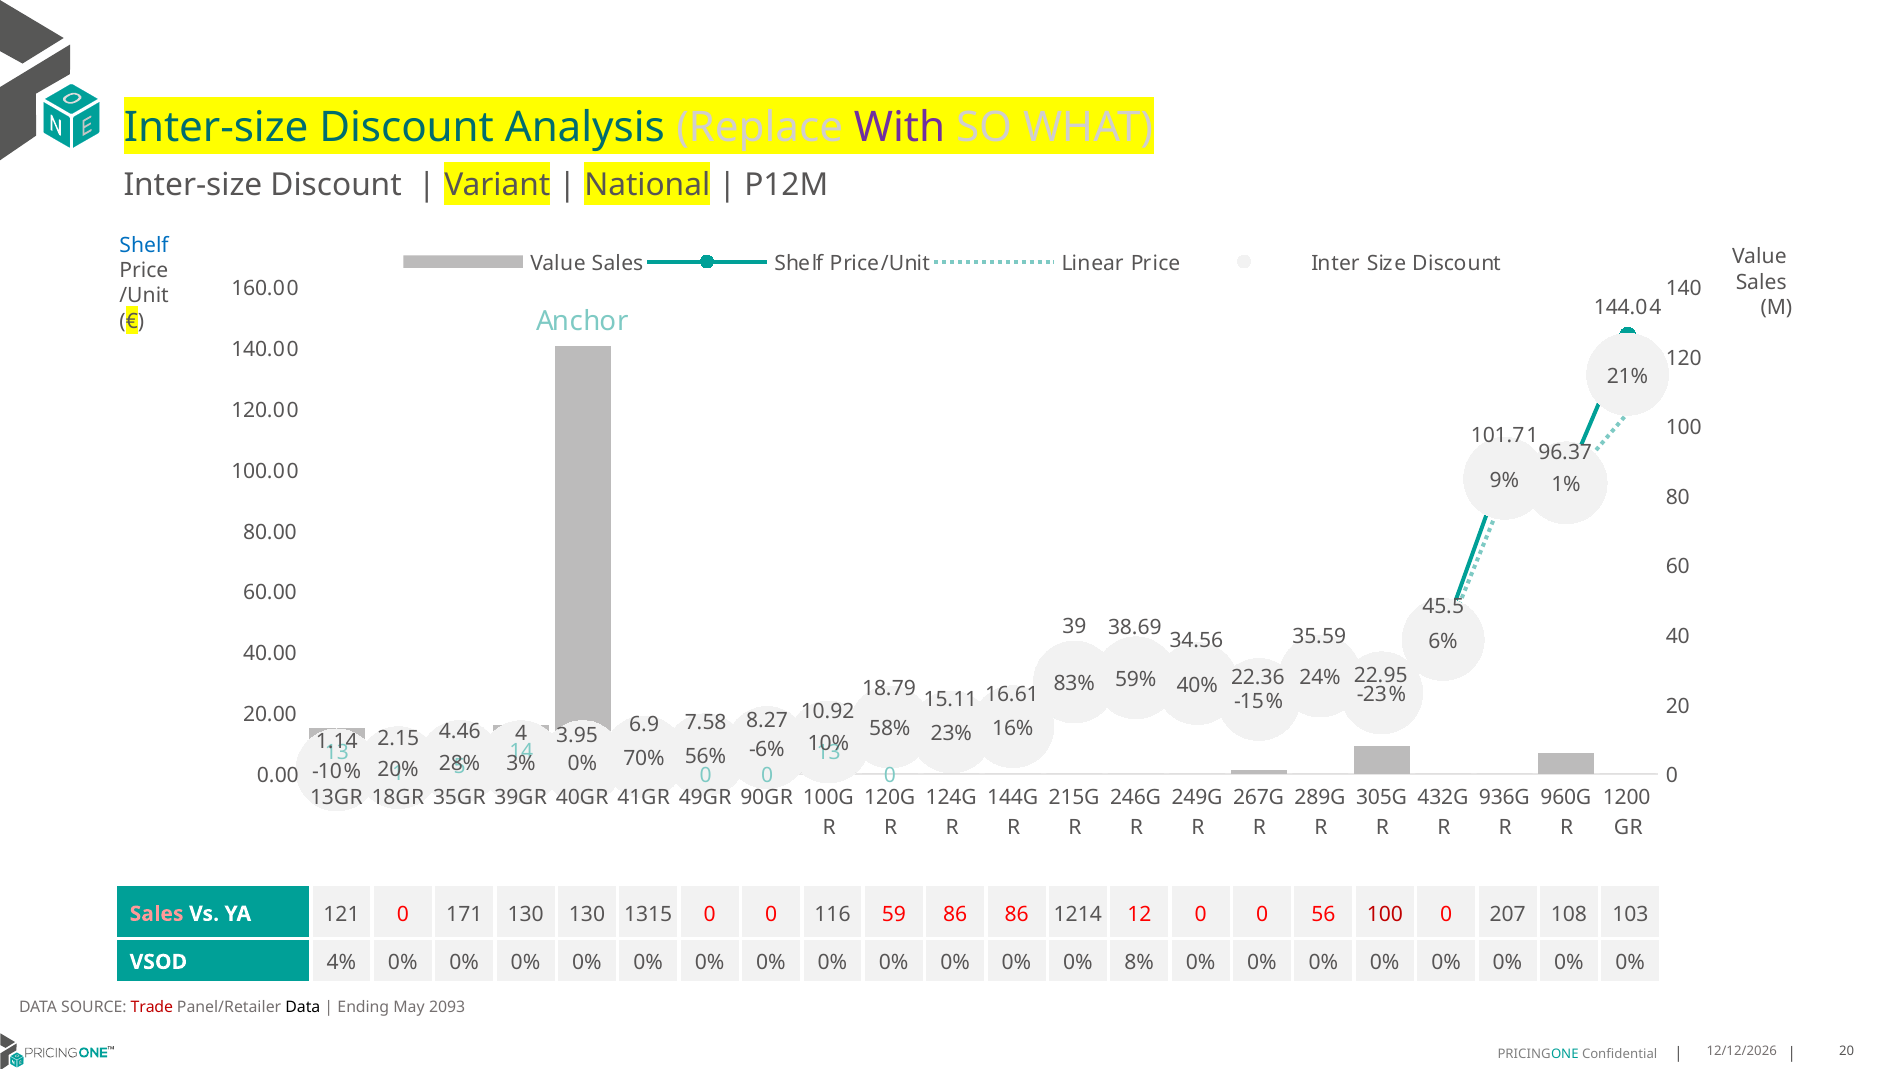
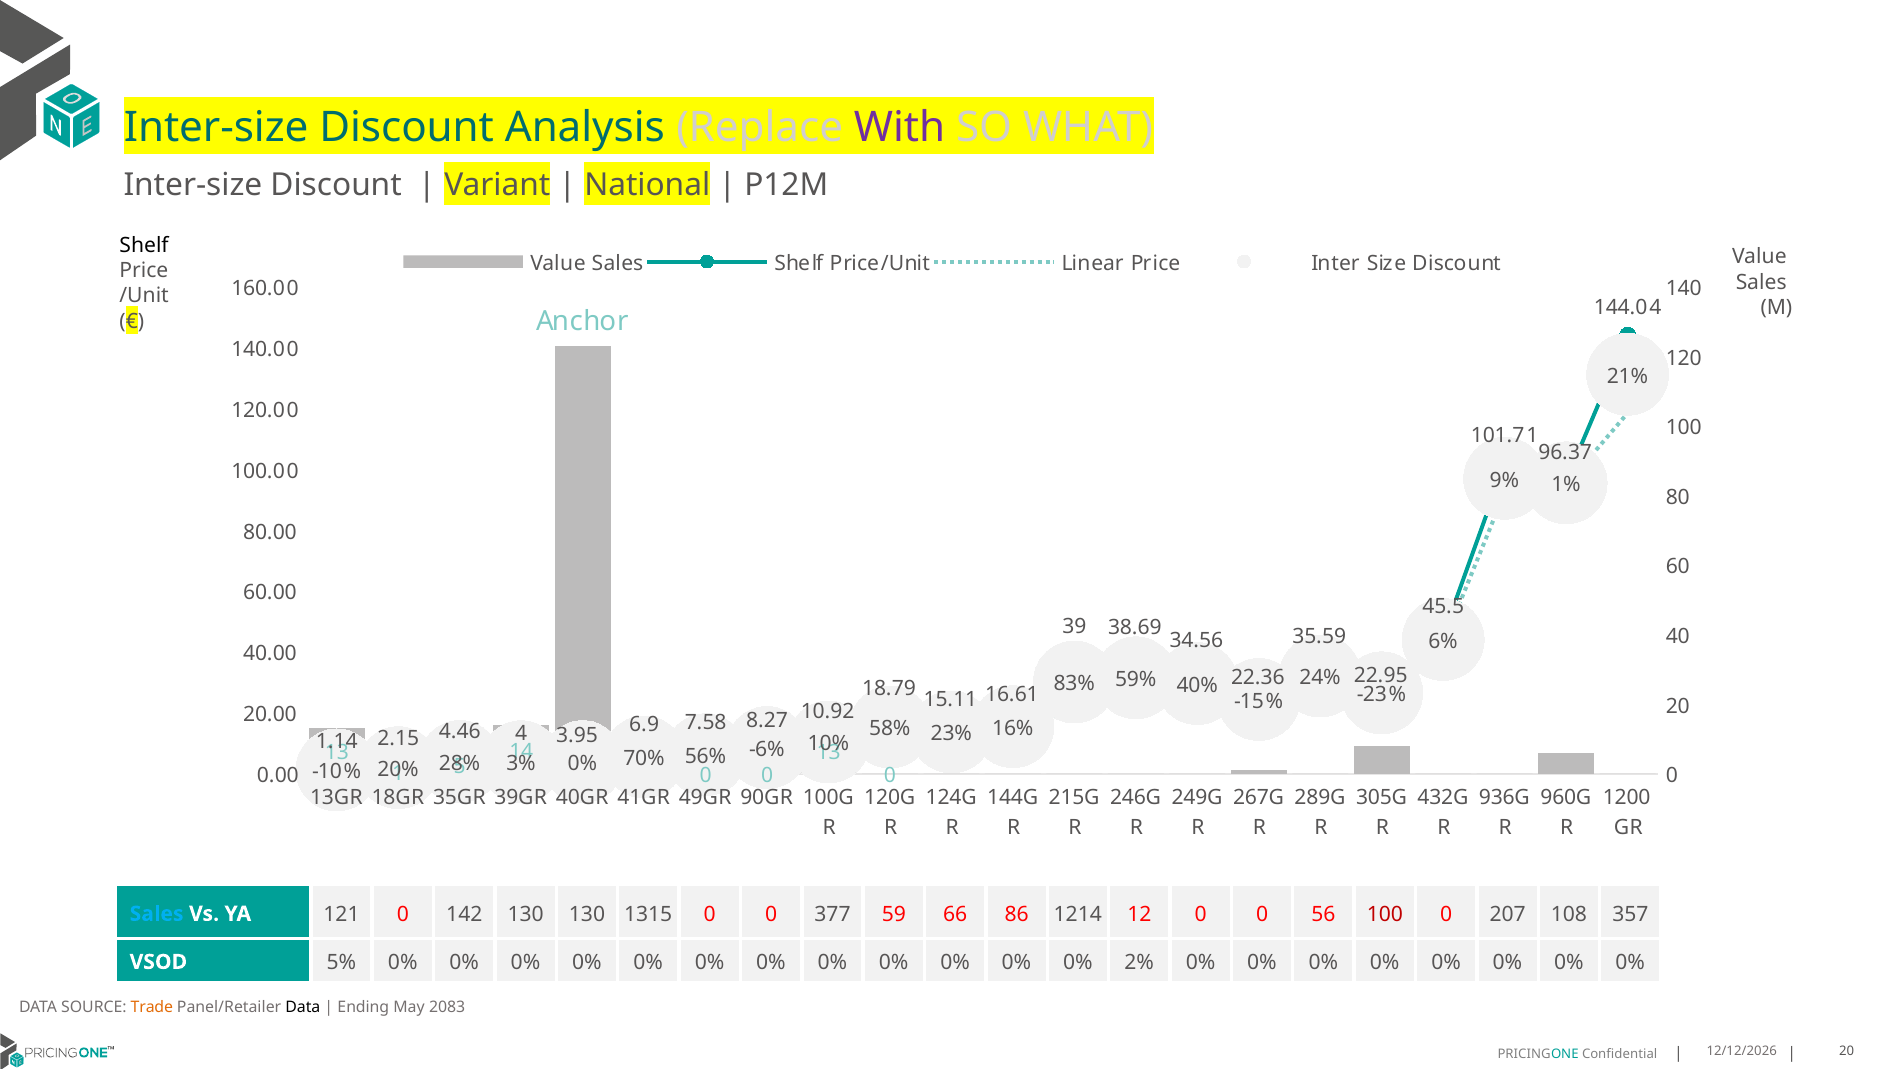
Shelf colour: blue -> black (144, 245)
Sales colour: pink -> light blue (157, 914)
171: 171 -> 142 (464, 915)
116: 116 -> 377 (833, 915)
59 86: 86 -> 66 (955, 915)
103: 103 -> 357 (1630, 915)
4%: 4% -> 5% (341, 963)
8%: 8% -> 2% (1139, 963)
Trade colour: red -> orange (152, 1007)
2093: 2093 -> 2083 (447, 1007)
